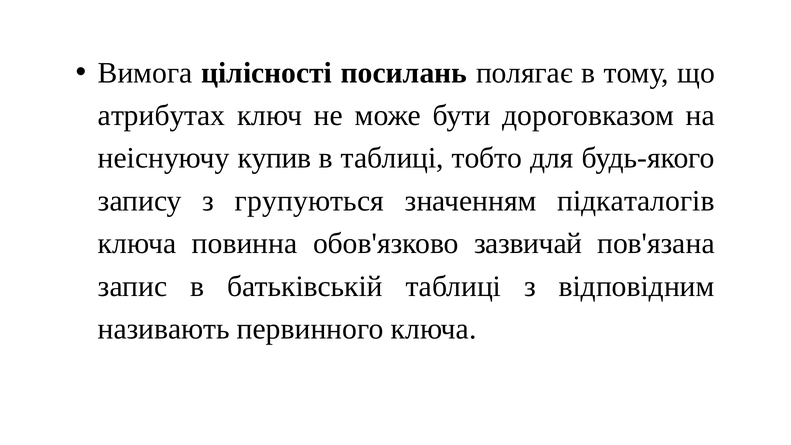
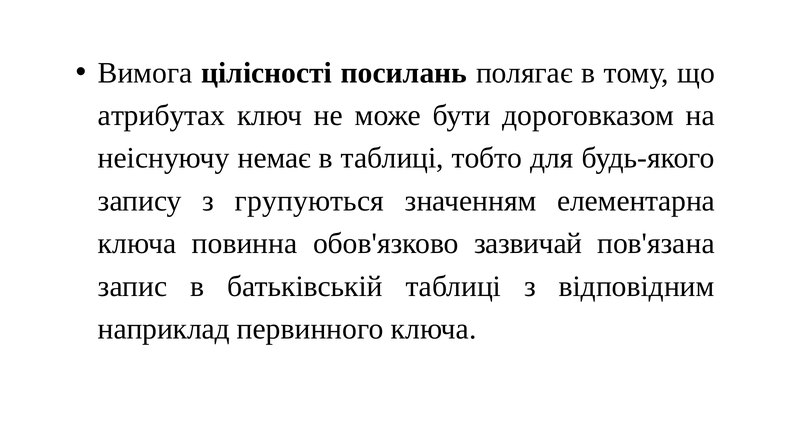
купив: купив -> немає (274, 158)
підкаталогів: підкаталогів -> елементарна (636, 201)
називають: називають -> наприклад (164, 329)
